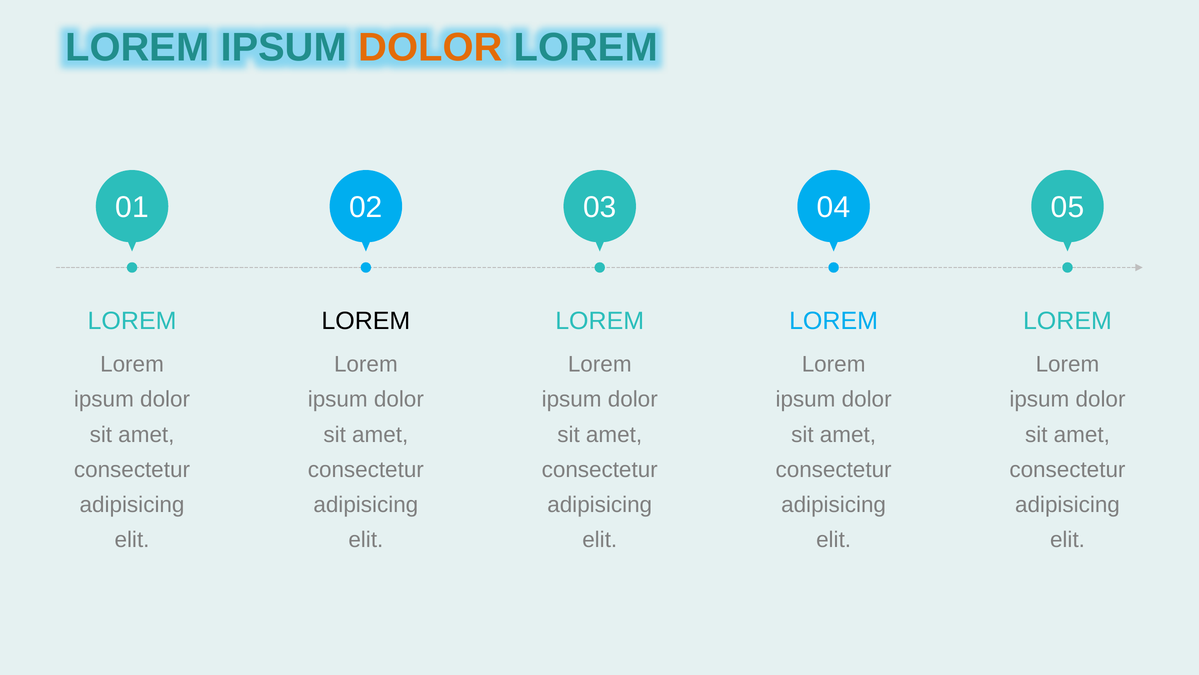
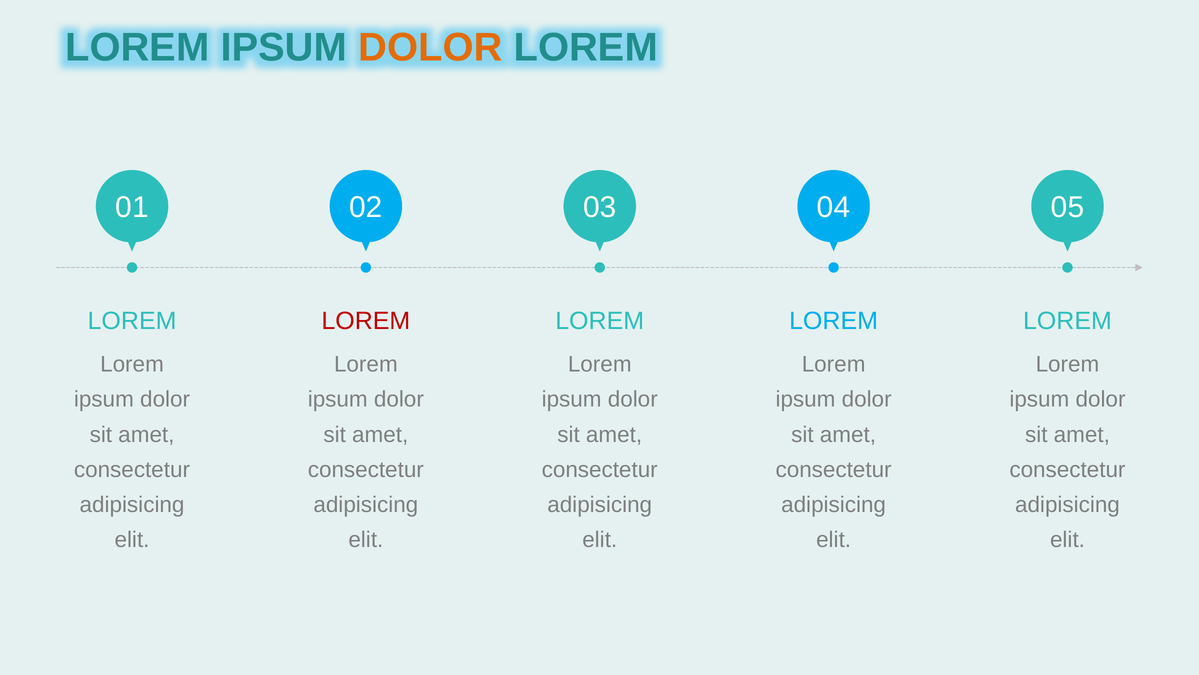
LOREM colour: black -> red (366, 321)
